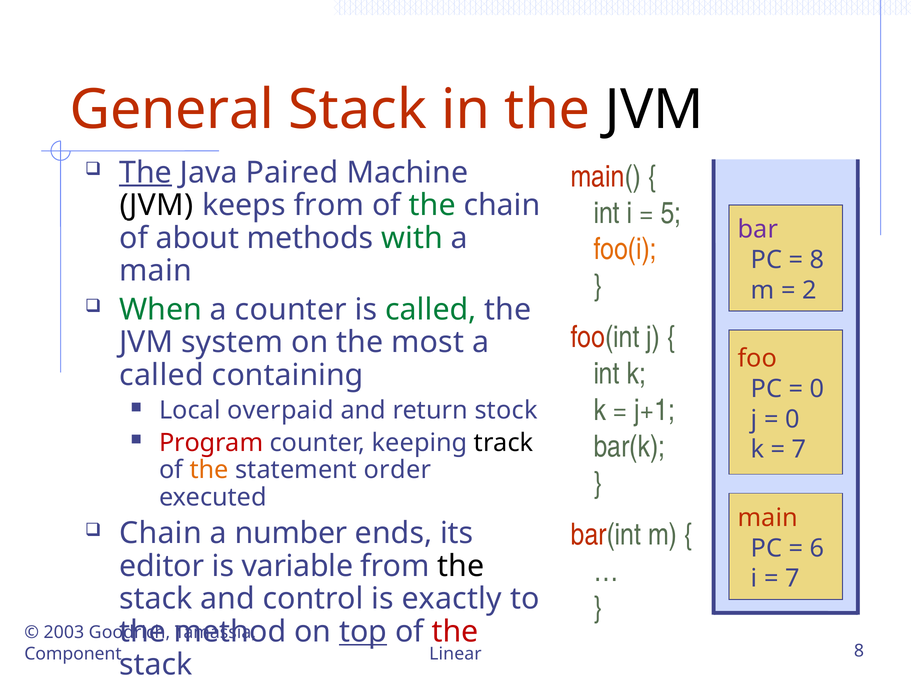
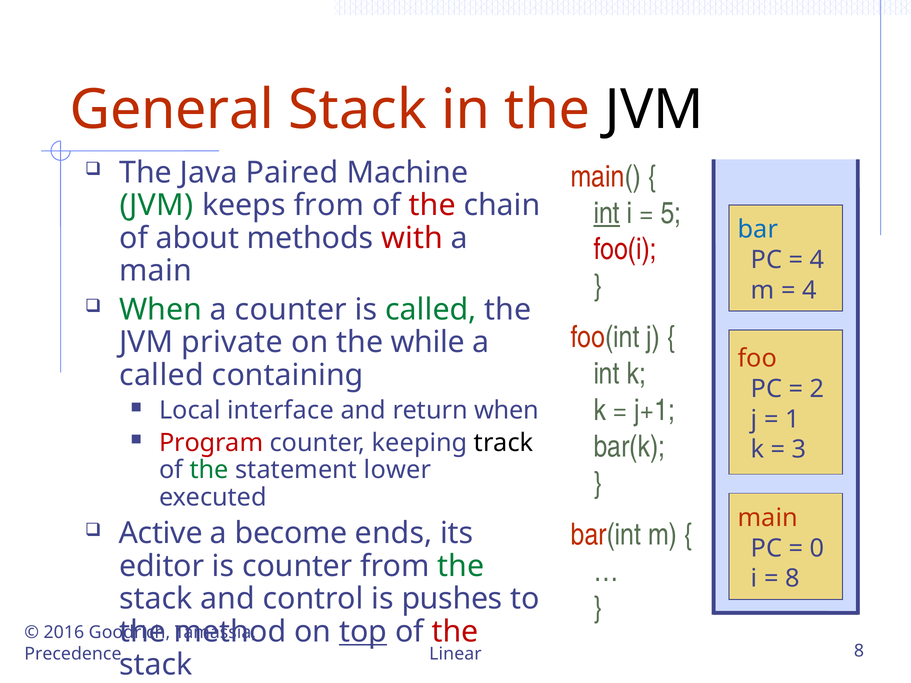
The underline: present -> none (146, 173)
JVM colour: black -> green (157, 205)
the colour: green -> red (432, 205)
int underline: none -> present (607, 213)
bar colour: purple -> blue (758, 230)
with colour: green -> red (412, 238)
foo(i colour: orange -> red (625, 250)
8: 8 -> 4 (817, 260)
2: 2 -> 4 (810, 290)
system: system -> private (232, 343)
most: most -> while (428, 343)
0: 0 -> 2 (817, 389)
overpaid: overpaid -> interface (280, 410)
return stock: stock -> when (506, 410)
0: 0 -> 1 (792, 419)
7: 7 -> 3 (799, 450)
the colour: orange -> green (209, 470)
order: order -> lower (397, 470)
Chain: Chain -> Active (161, 534)
number: number -> become (291, 534)
6: 6 -> 0 (817, 548)
is variable: variable -> counter (297, 566)
the colour: black -> green (461, 566)
7: 7 -> 8 (792, 579)
exactly: exactly -> pushes (452, 599)
2003: 2003 -> 2016 (64, 633)
Component: Component -> Precedence (73, 654)
